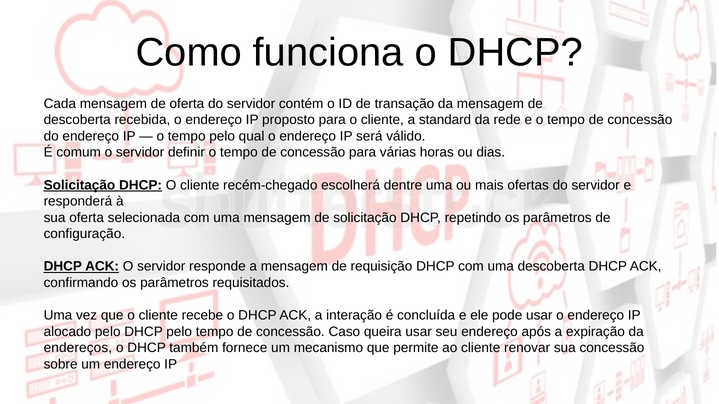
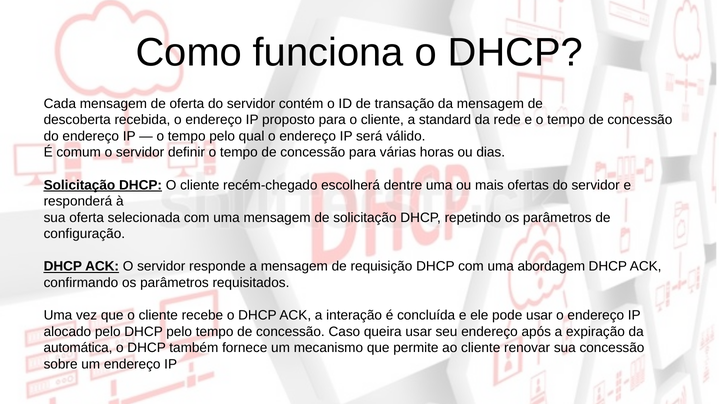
uma descoberta: descoberta -> abordagem (551, 267)
endereços: endereços -> automática (78, 348)
